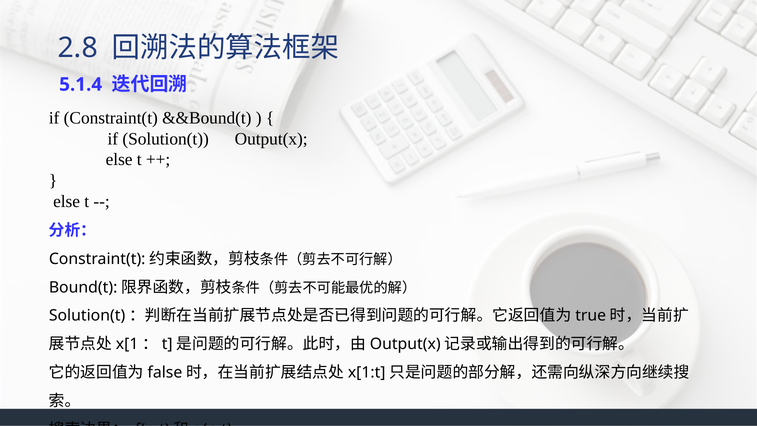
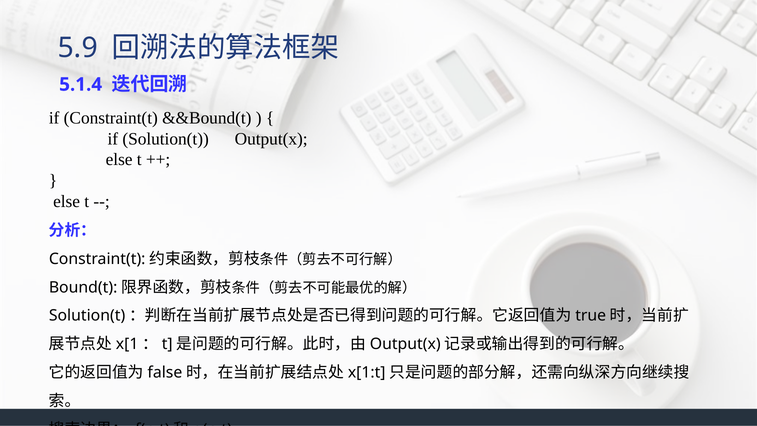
2.8: 2.8 -> 5.9 (78, 48)
